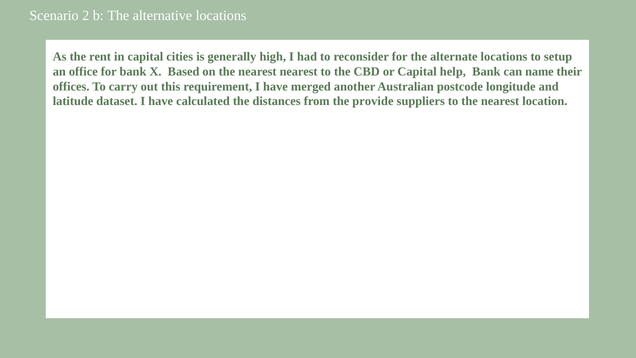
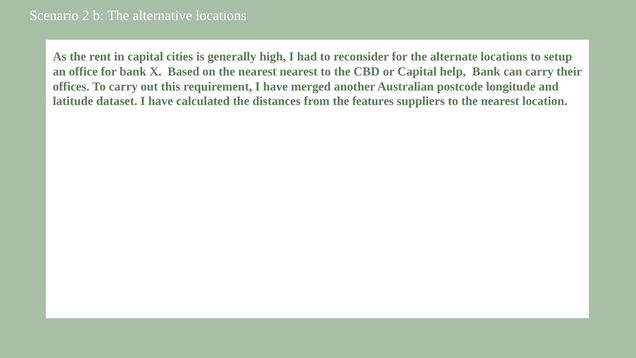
can name: name -> carry (539, 72)
provide: provide -> features (373, 101)
